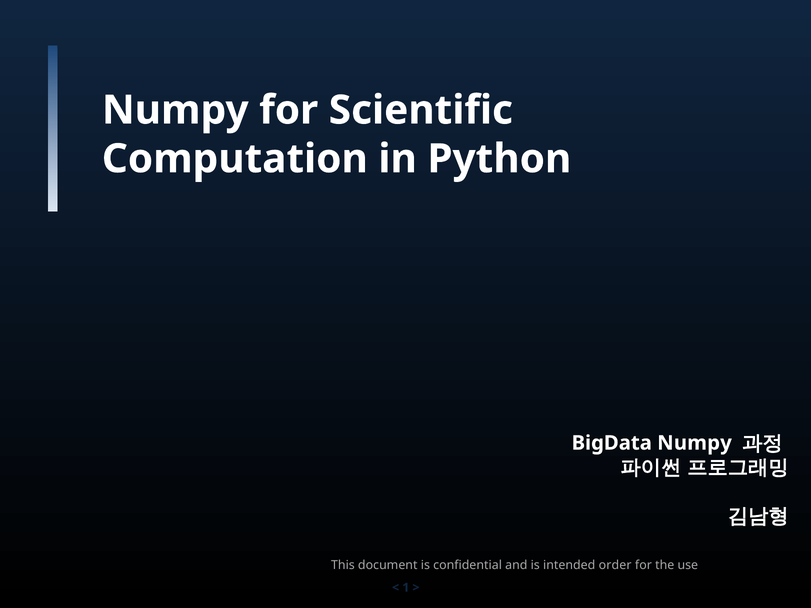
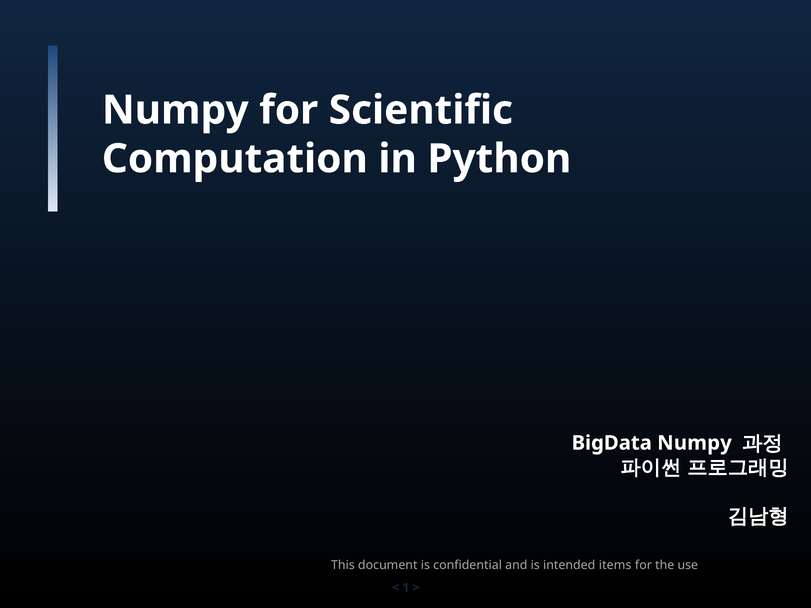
order: order -> items (615, 566)
